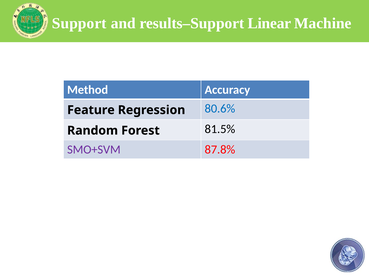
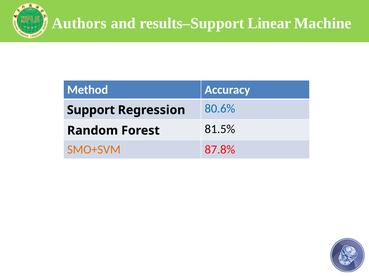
Support: Support -> Authors (79, 23)
Feature: Feature -> Support (91, 110)
SMO+SVM colour: purple -> orange (94, 149)
